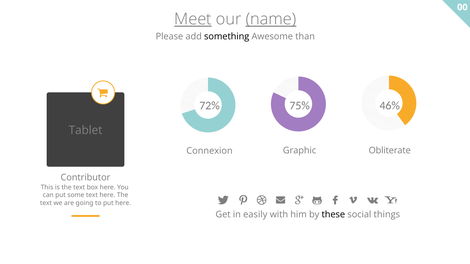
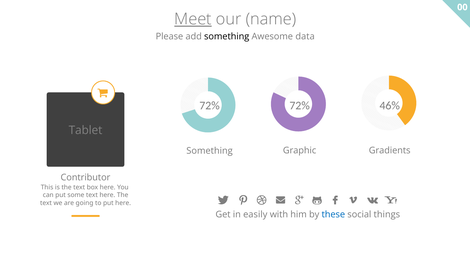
name underline: present -> none (271, 19)
than: than -> data (305, 37)
72% 75%: 75% -> 72% (300, 106)
Connexion: Connexion -> Something (210, 151)
Obliterate: Obliterate -> Gradients (390, 151)
these colour: black -> blue (333, 215)
